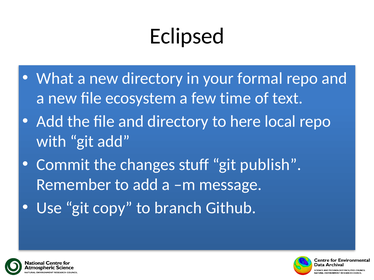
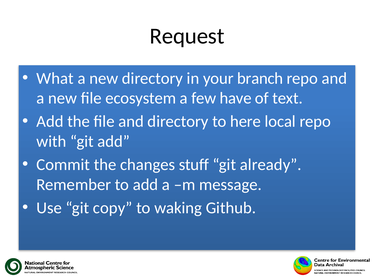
Eclipsed: Eclipsed -> Request (187, 36)
formal: formal -> branch (260, 78)
time: time -> have (236, 98)
publish: publish -> already (271, 165)
branch: branch -> waking (178, 208)
